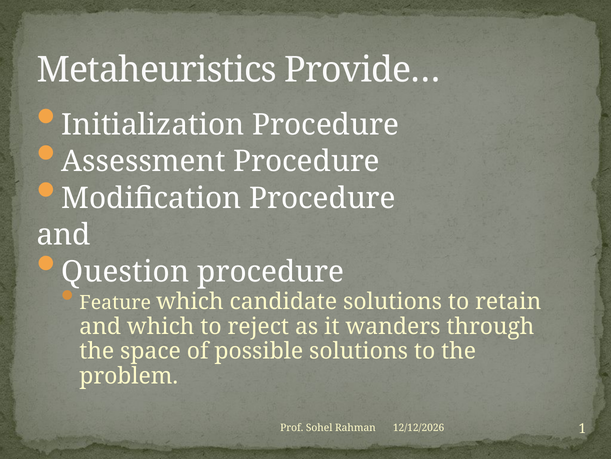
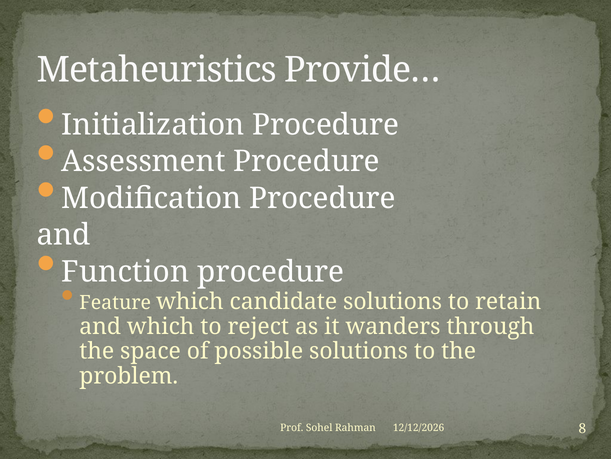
Question: Question -> Function (125, 271)
1: 1 -> 8 (582, 428)
